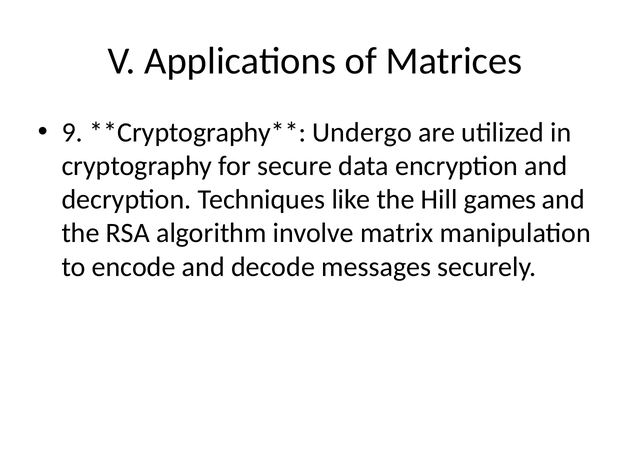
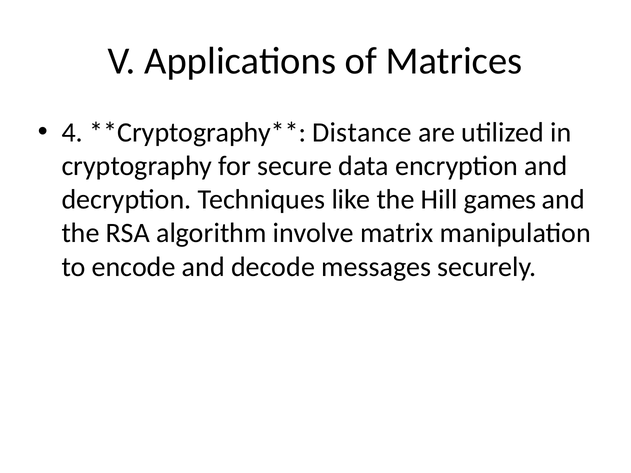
9: 9 -> 4 (72, 132)
Undergo: Undergo -> Distance (362, 132)
